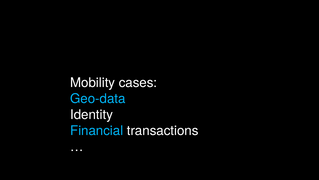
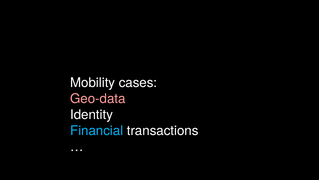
Geo-data colour: light blue -> pink (98, 98)
